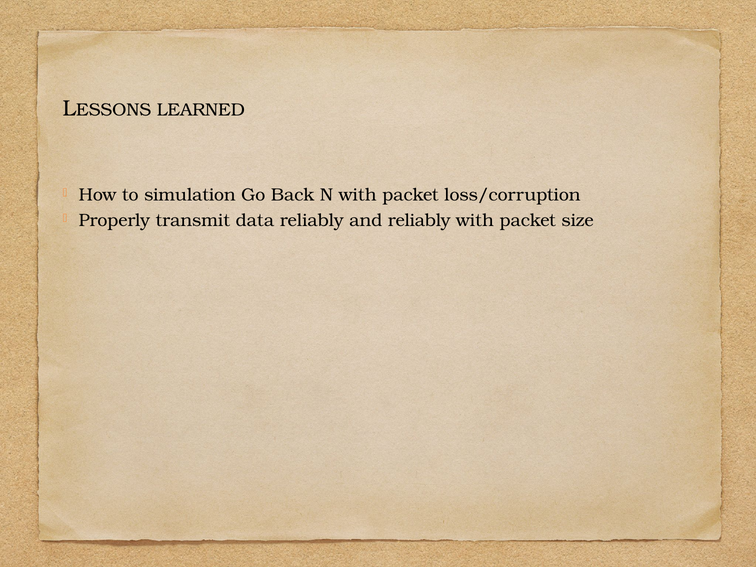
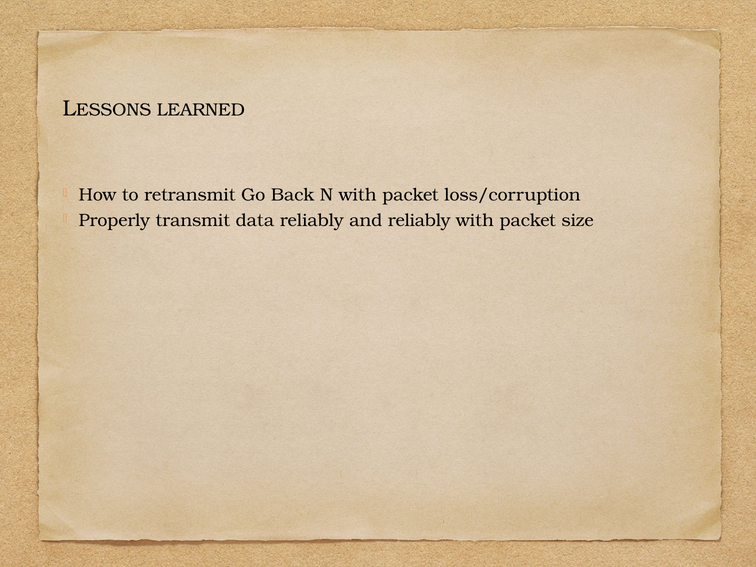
simulation: simulation -> retransmit (190, 195)
